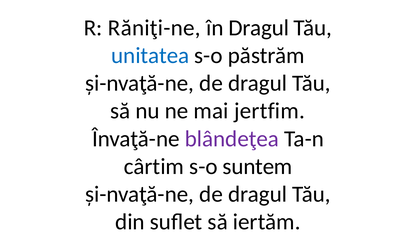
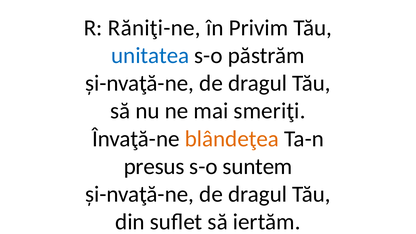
în Dragul: Dragul -> Privim (259, 28)
jertfim: jertfim -> smeriţi (270, 111)
blândeţea colour: purple -> orange (232, 139)
cârtim: cârtim -> presus (154, 166)
